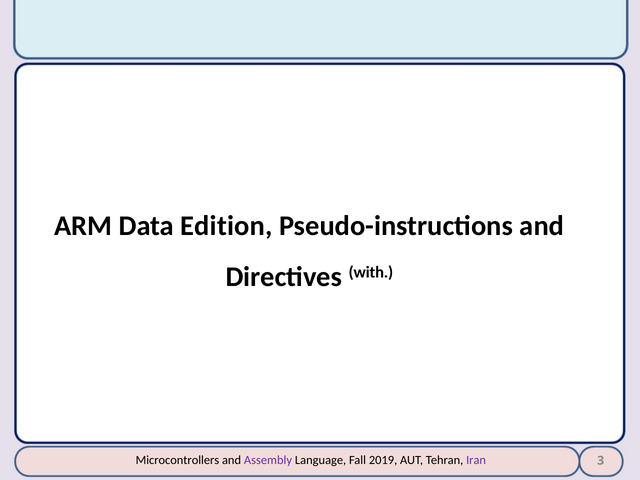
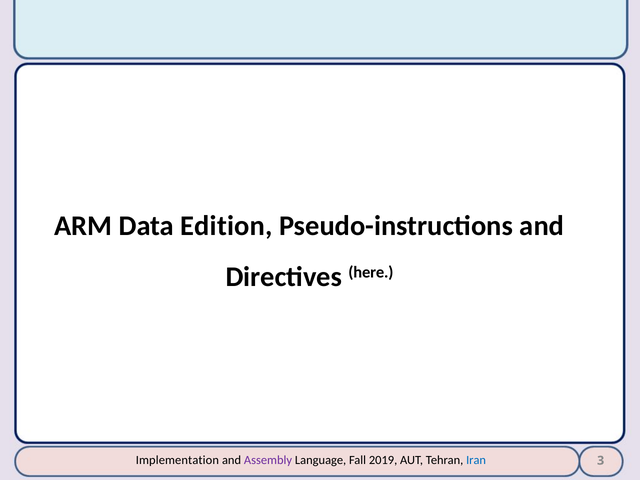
with: with -> here (371, 272)
Microcontrollers: Microcontrollers -> Implementation (177, 460)
Iran colour: purple -> blue (476, 460)
